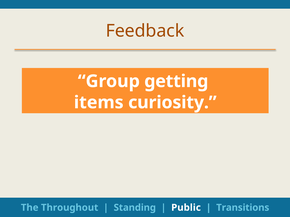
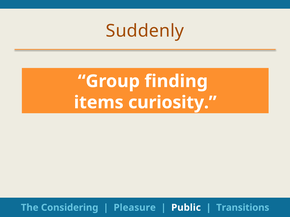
Feedback: Feedback -> Suddenly (145, 31)
getting: getting -> finding (176, 81)
Throughout: Throughout -> Considering (70, 208)
Standing: Standing -> Pleasure (135, 208)
